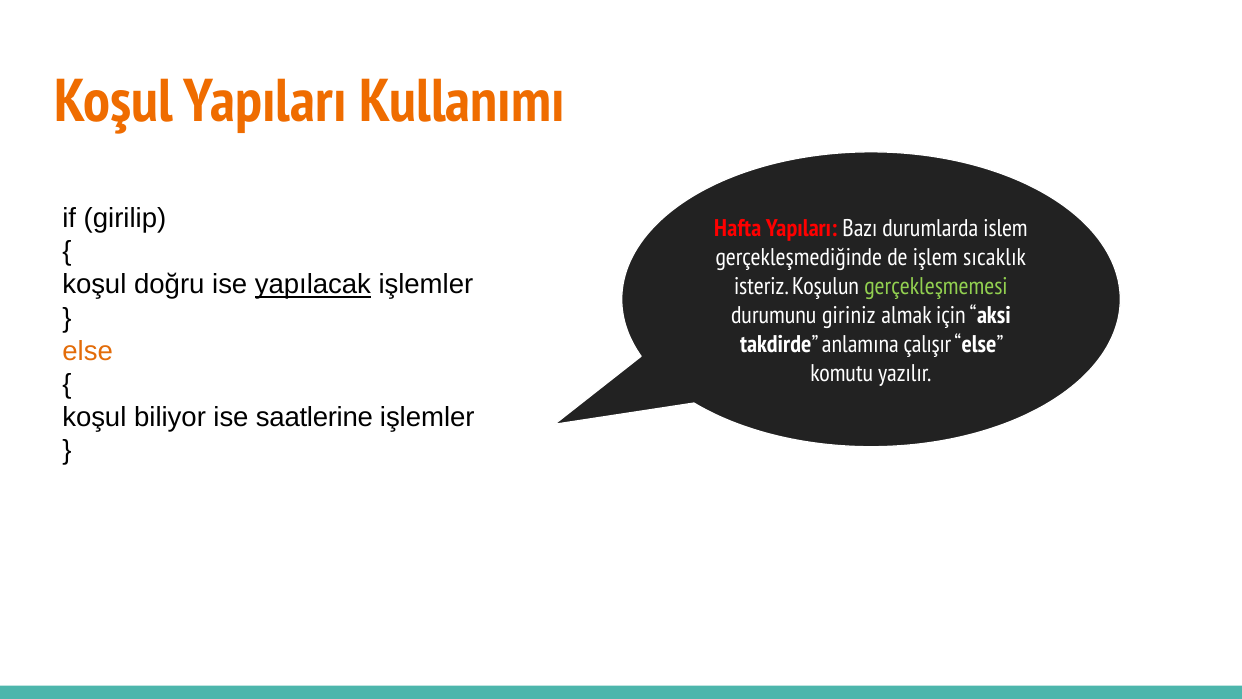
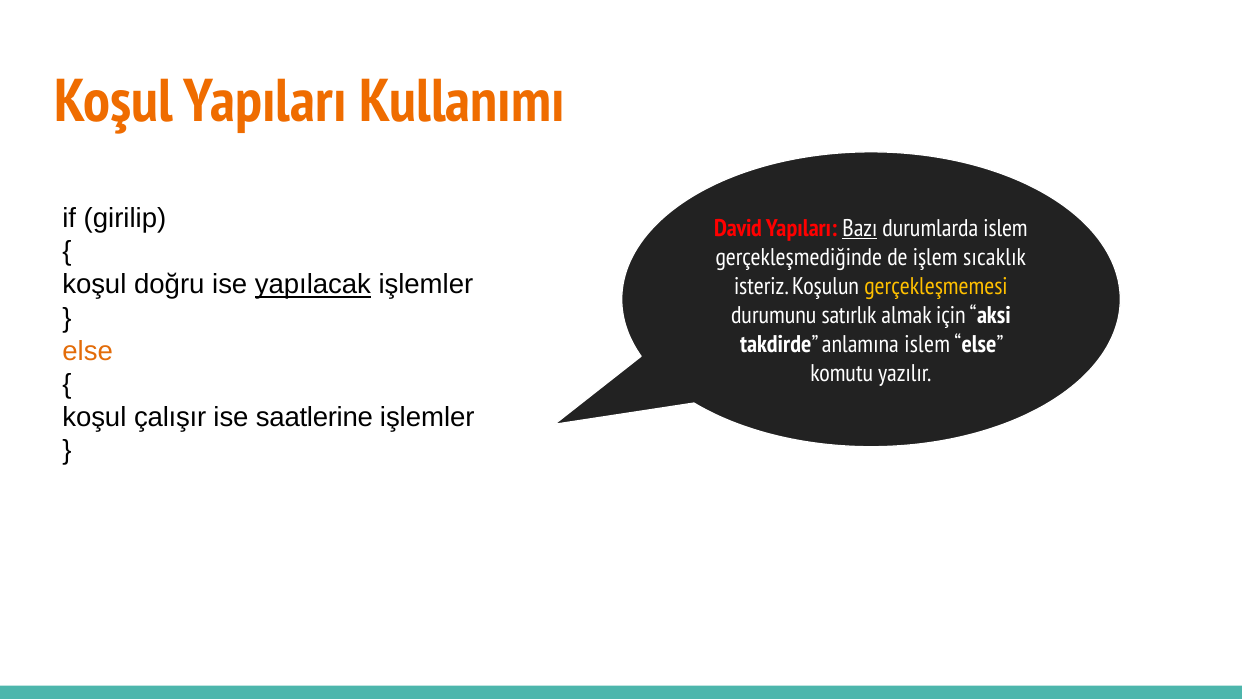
Hafta: Hafta -> David (738, 228)
Bazı underline: none -> present (860, 228)
gerçekleşmemesi colour: light green -> yellow (936, 286)
giriniz: giriniz -> satırlık (849, 315)
anlamına çalışır: çalışır -> islem (927, 344)
biliyor: biliyor -> çalışır (170, 417)
